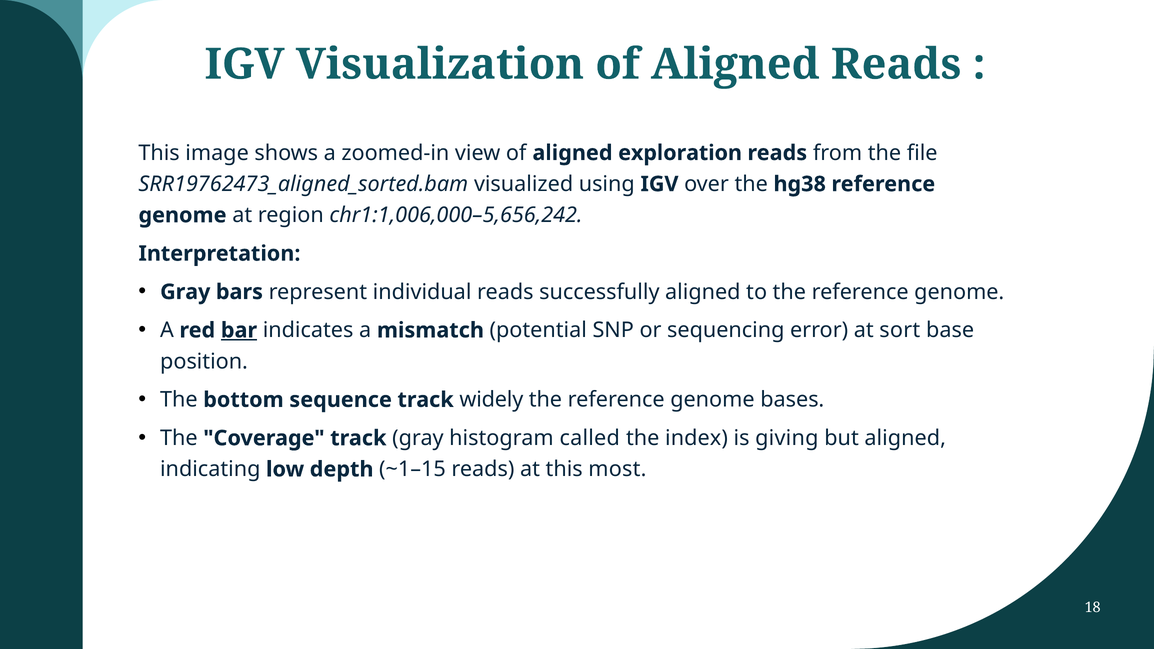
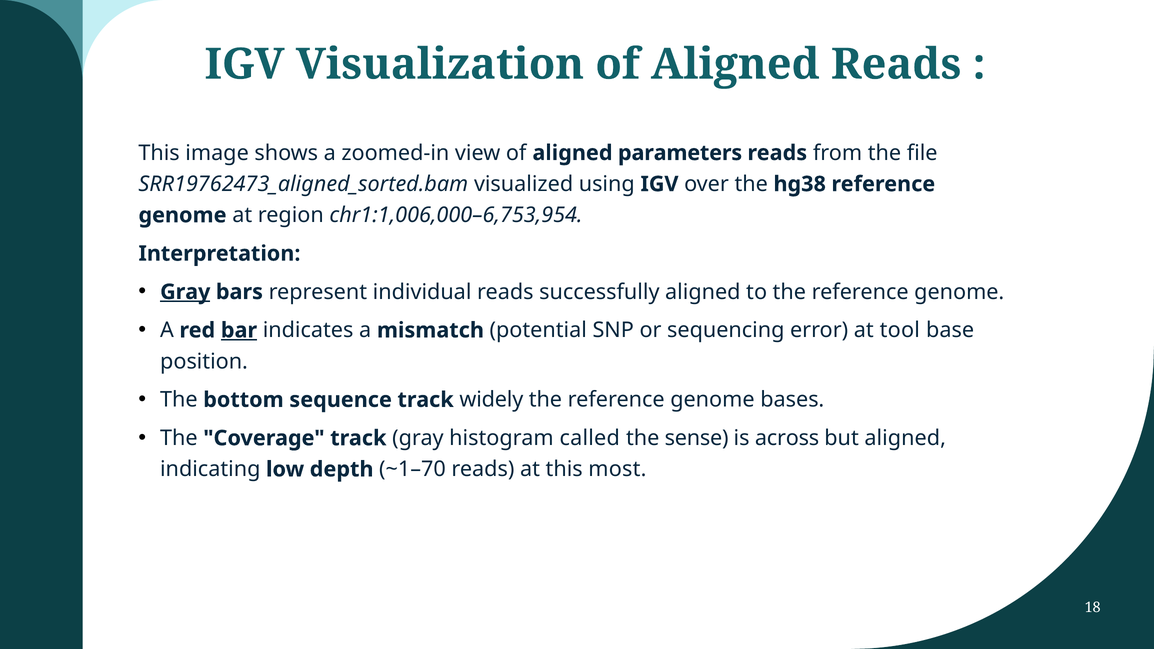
exploration: exploration -> parameters (680, 153)
chr1:1,006,000–5,656,242: chr1:1,006,000–5,656,242 -> chr1:1,006,000–6,753,954 (456, 215)
Gray underline: none -> present (185, 292)
sort: sort -> tool (900, 330)
index: index -> sense (697, 438)
giving: giving -> across (787, 438)
~1–15: ~1–15 -> ~1–70 (412, 469)
